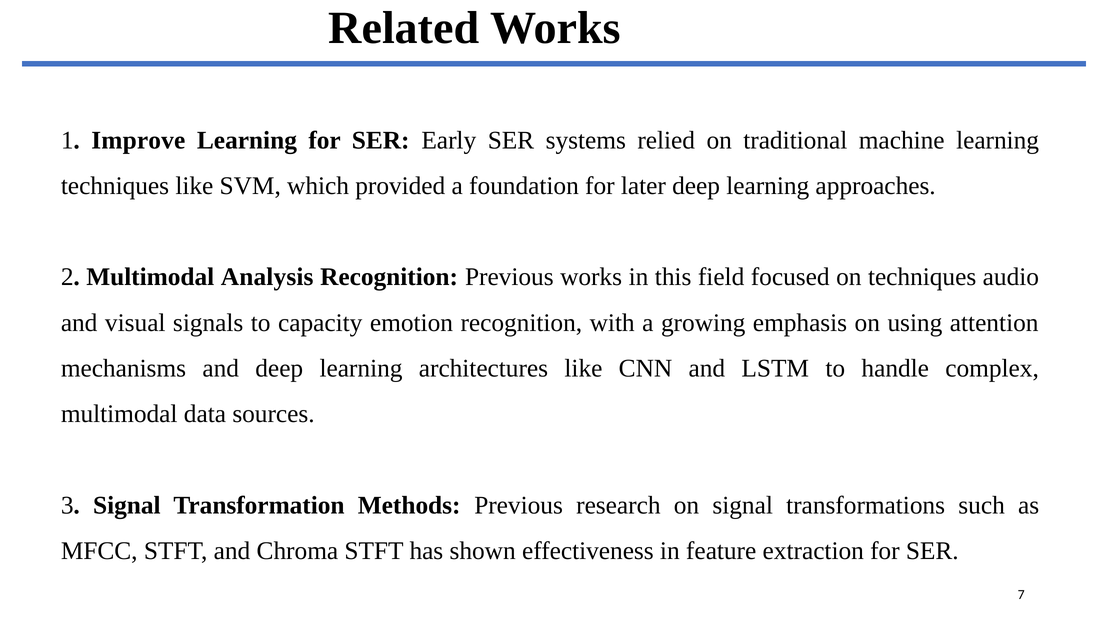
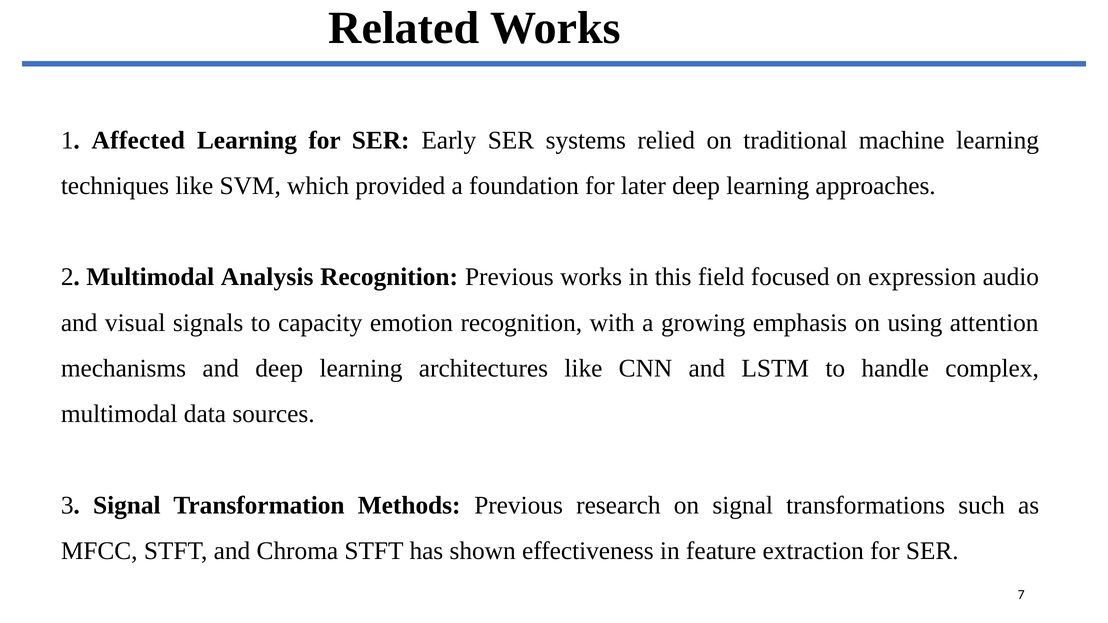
Improve: Improve -> Affected (138, 140)
on techniques: techniques -> expression (922, 277)
